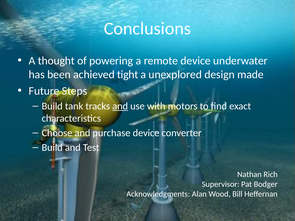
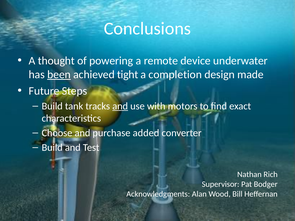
been underline: none -> present (59, 75)
unexplored: unexplored -> completion (175, 75)
purchase device: device -> added (146, 133)
